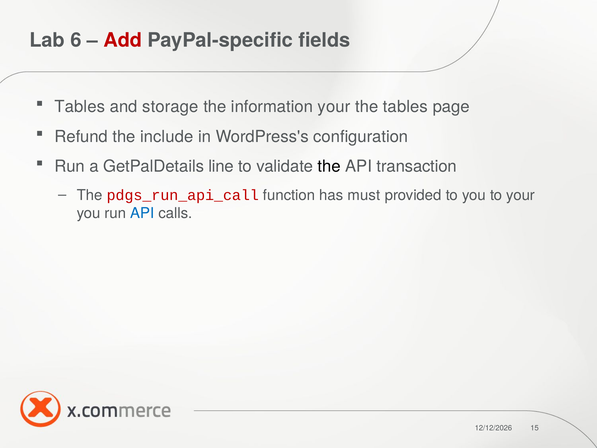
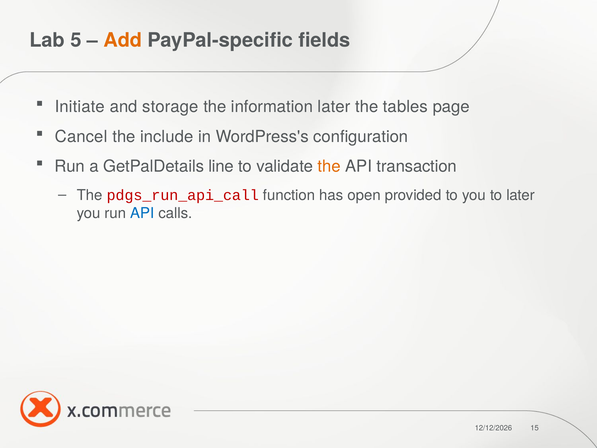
6: 6 -> 5 (76, 40)
Add colour: red -> orange (123, 40)
Tables: Tables -> Initiate (80, 107)
information your: your -> later (334, 107)
Refund: Refund -> Cancel (81, 136)
the colour: black -> orange (329, 166)
must: must -> open (364, 195)
to your: your -> later (521, 195)
